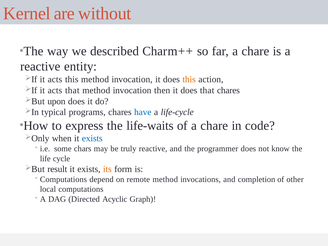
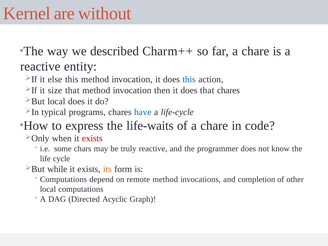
acts: acts -> else (55, 79)
this colour: orange -> blue (189, 79)
acts: acts -> size (55, 90)
upon: upon -> local (56, 101)
exists colour: blue -> red (92, 138)
result: result -> while (57, 169)
